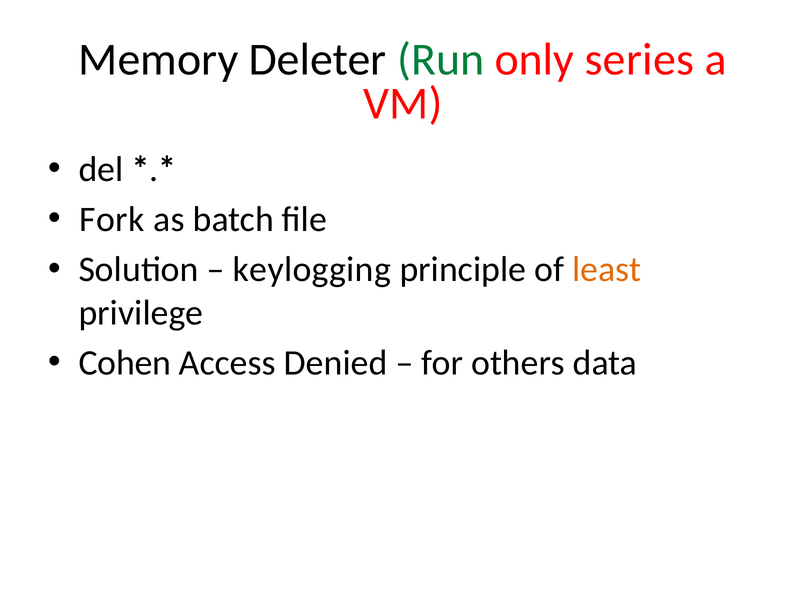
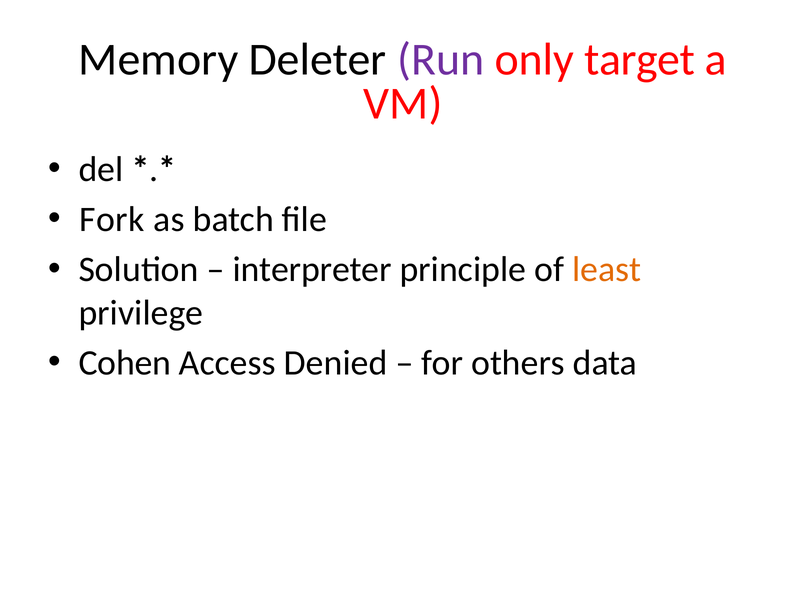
Run colour: green -> purple (441, 59)
series: series -> target (640, 59)
keylogging: keylogging -> interpreter (312, 269)
